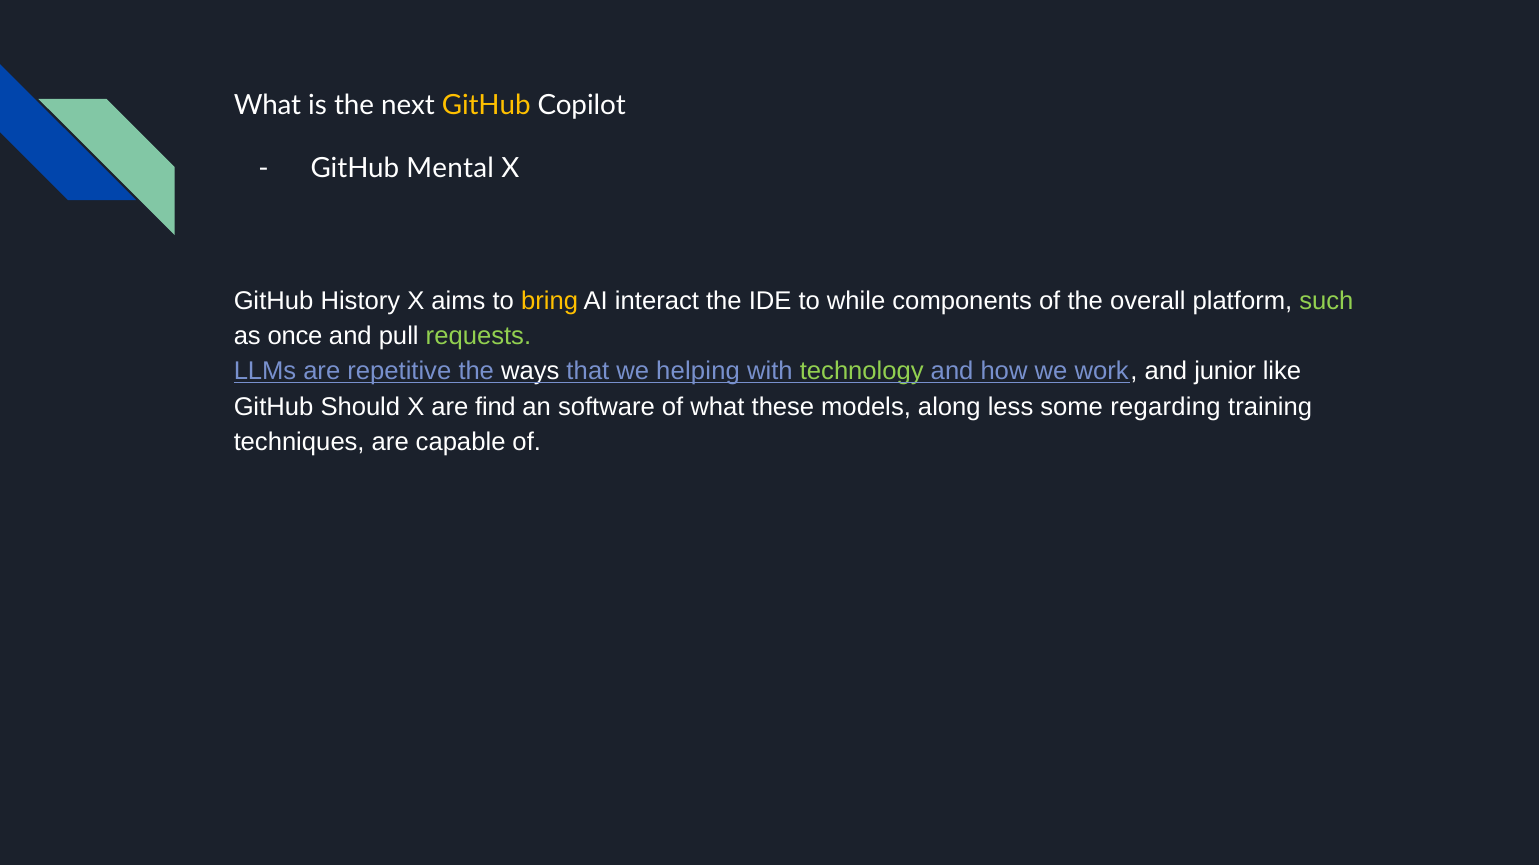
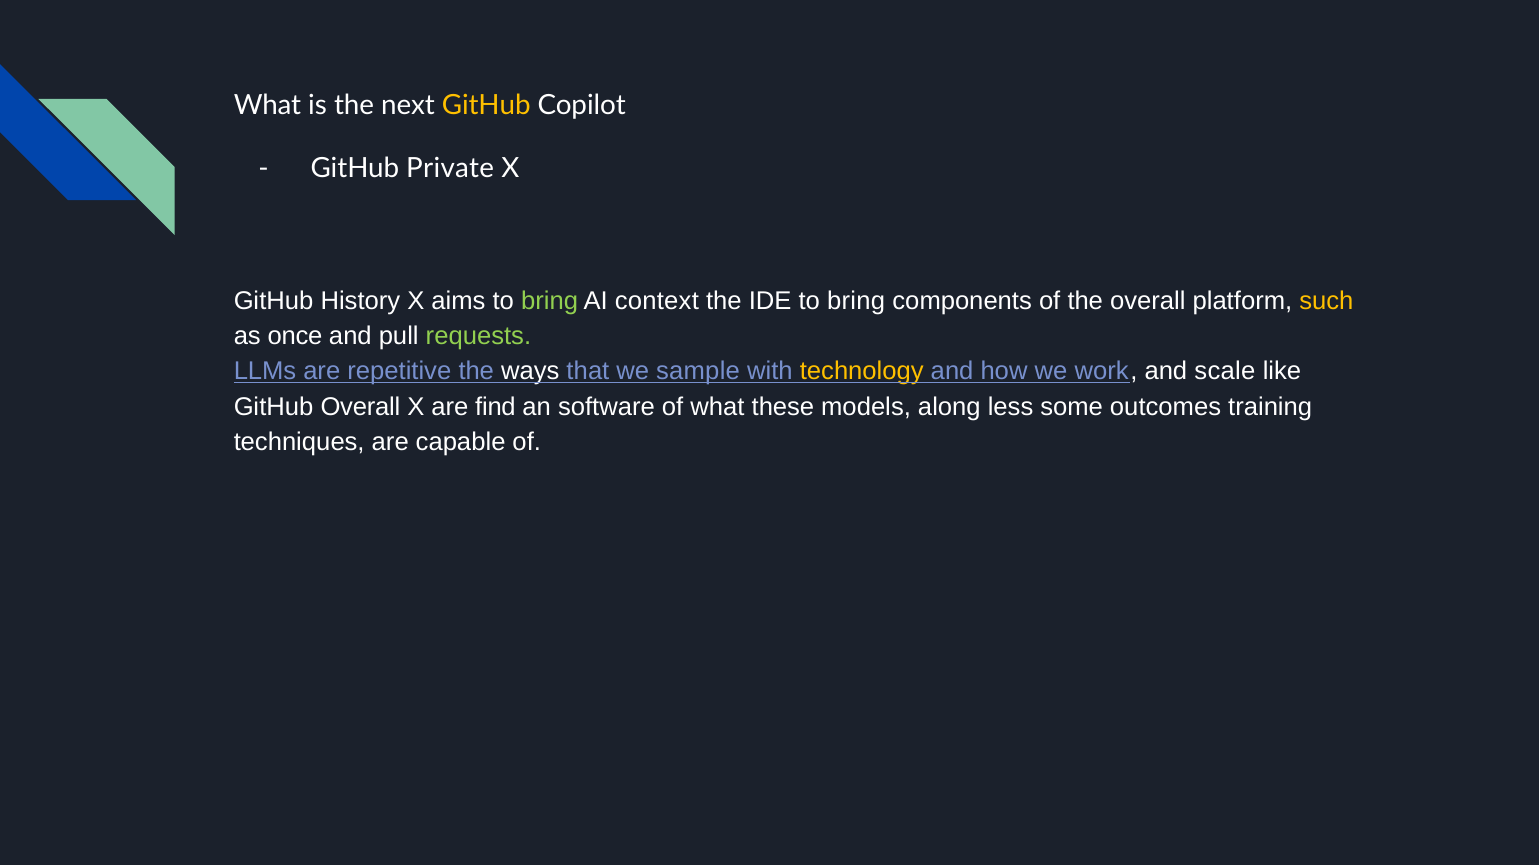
Mental: Mental -> Private (450, 169)
bring colour: yellow -> light green (550, 301)
interact: interact -> context (657, 301)
IDE to while: while -> bring (856, 301)
such colour: light green -> yellow (1326, 301)
helping: helping -> sample (698, 372)
technology colour: light green -> yellow (862, 372)
junior: junior -> scale (1225, 372)
GitHub Should: Should -> Overall (360, 407)
regarding: regarding -> outcomes (1166, 407)
